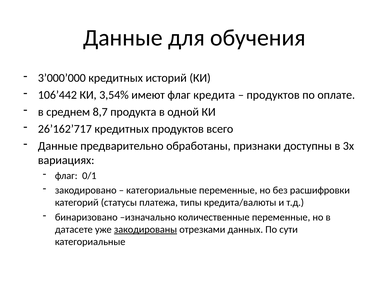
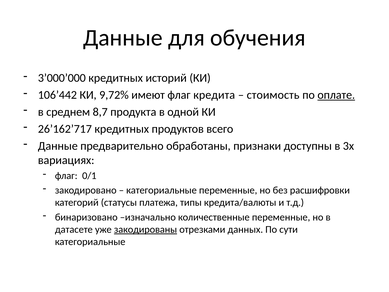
3,54%: 3,54% -> 9,72% (114, 95)
продуктов: продуктов -> стоимость (273, 95)
оплате underline: none -> present (336, 95)
